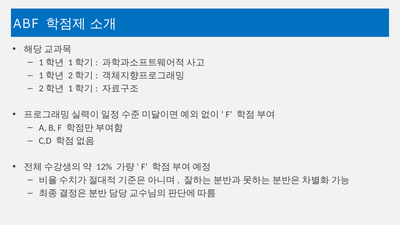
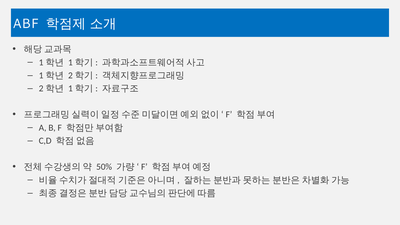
12%: 12% -> 50% (104, 167)
